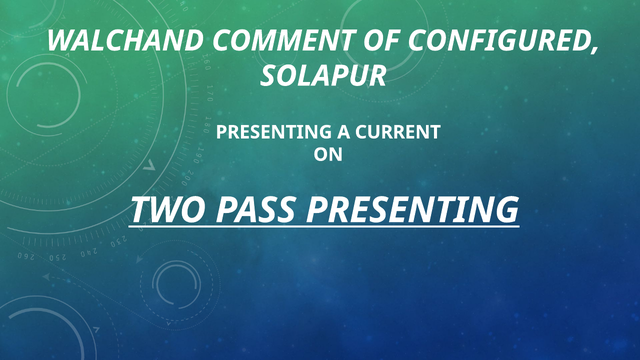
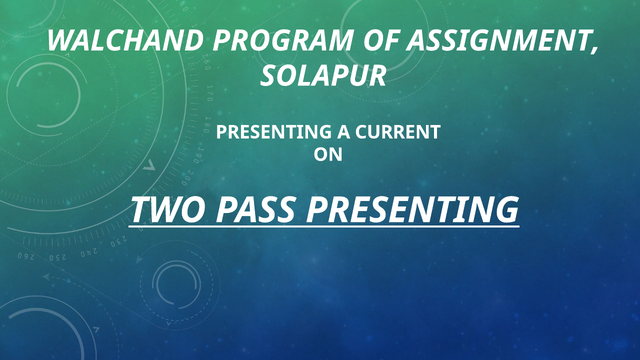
COMMENT: COMMENT -> PROGRAM (283, 41)
CONFIGURED: CONFIGURED -> ASSIGNMENT (504, 41)
